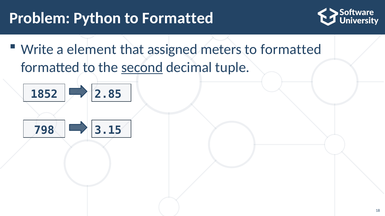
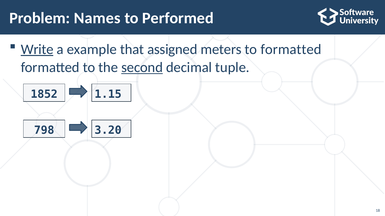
Python: Python -> Names (97, 18)
Formatted: Formatted -> Performed (178, 18)
Write underline: none -> present (37, 49)
element: element -> example (92, 49)
2.85: 2.85 -> 1.15 (108, 94)
3.15: 3.15 -> 3.20 (108, 131)
